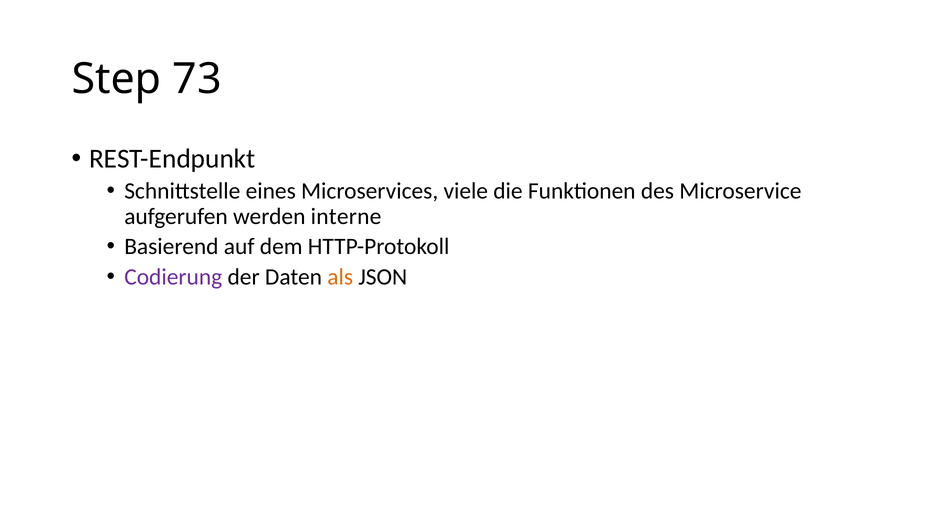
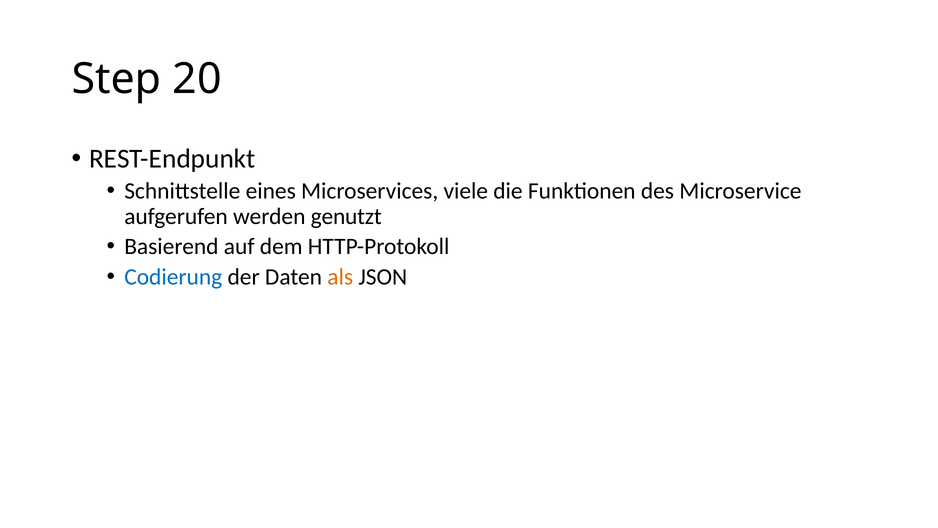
73: 73 -> 20 (197, 79)
interne: interne -> genutzt (346, 216)
Codierung colour: purple -> blue (173, 277)
